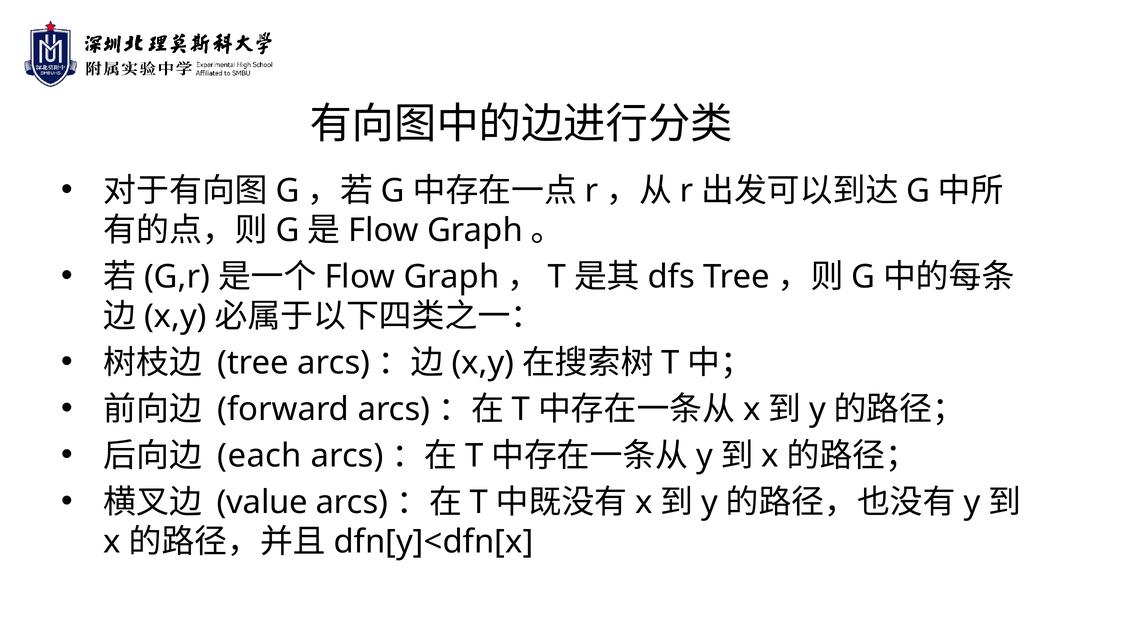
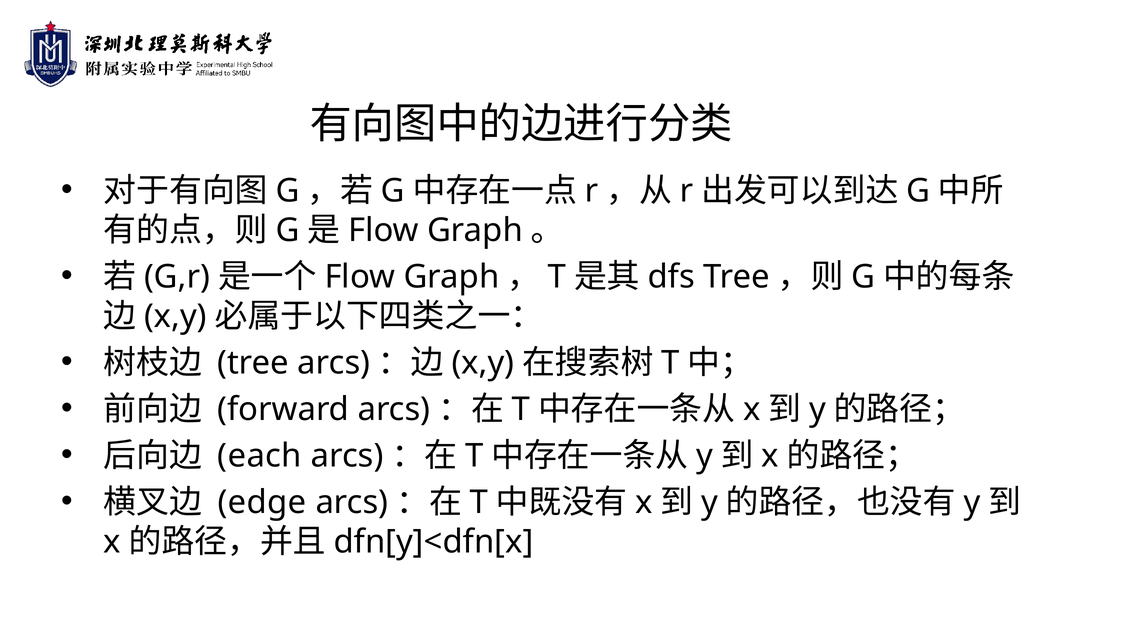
value: value -> edge (262, 503)
